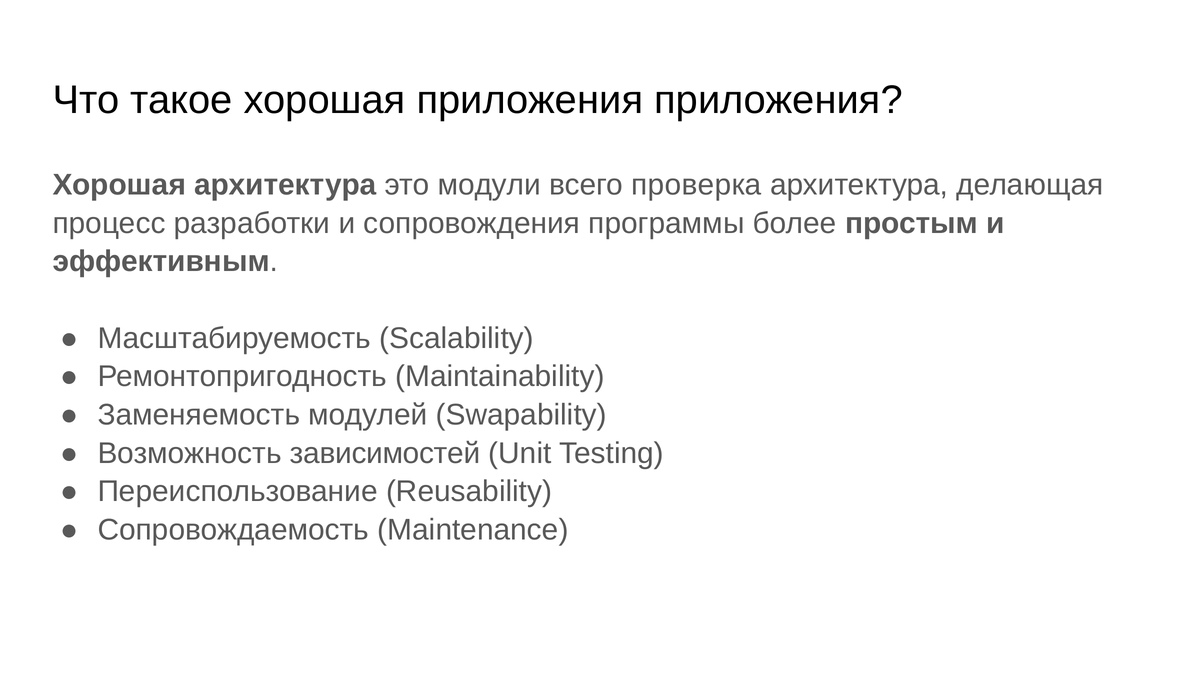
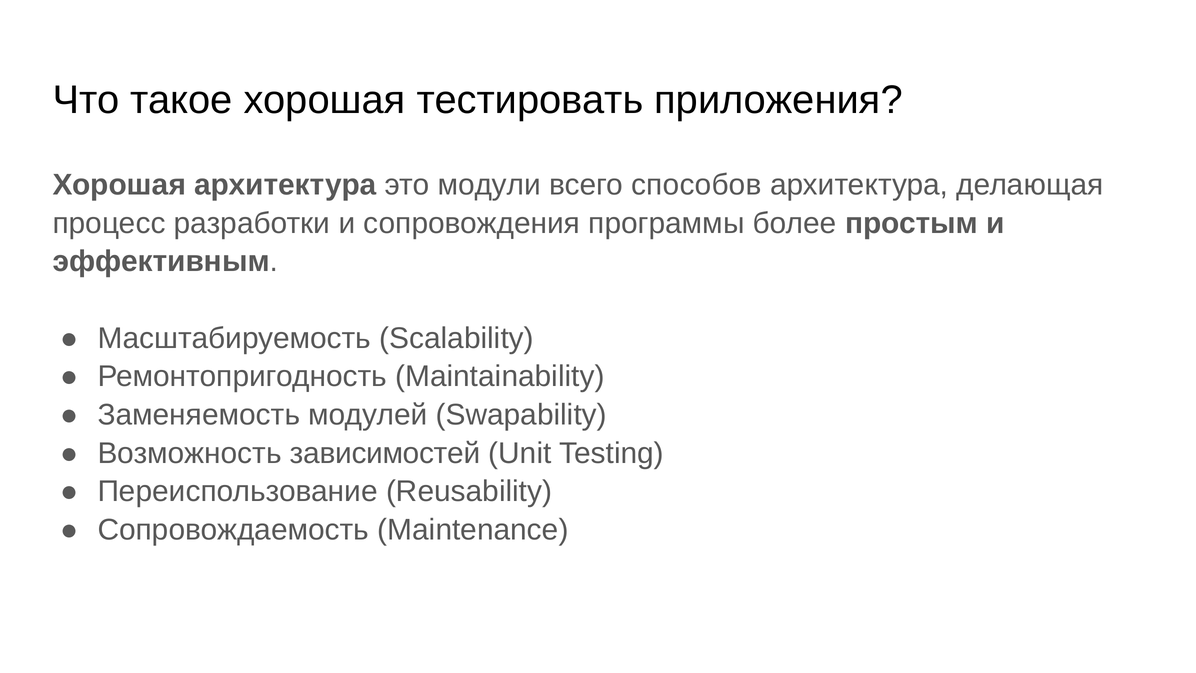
хорошая приложения: приложения -> тестировать (530, 100)
проверка: проверка -> способов (696, 185)
